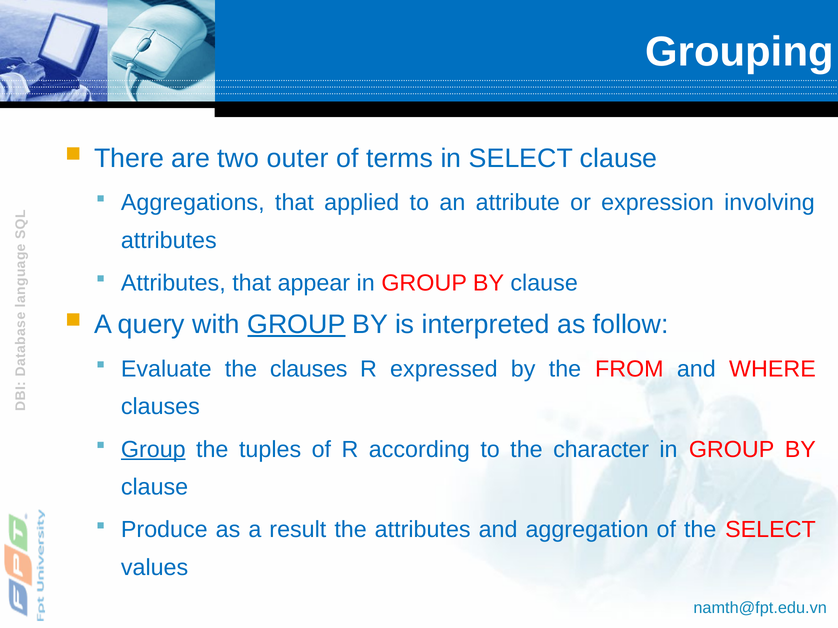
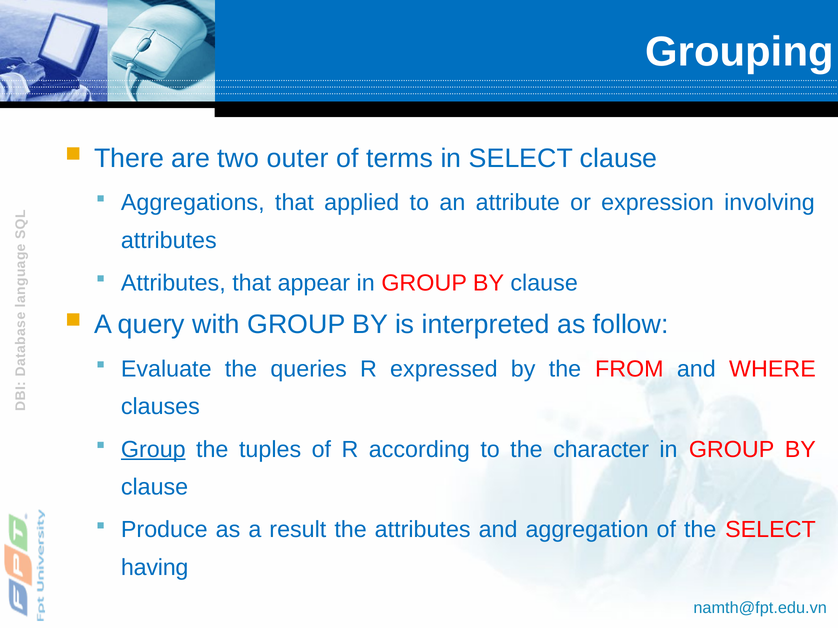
GROUP underline: present -> none (296, 325)
the clauses: clauses -> queries (309, 369)
values: values -> having (155, 568)
